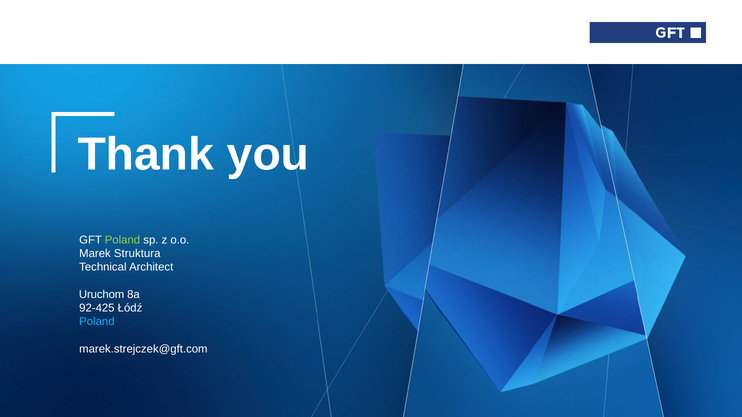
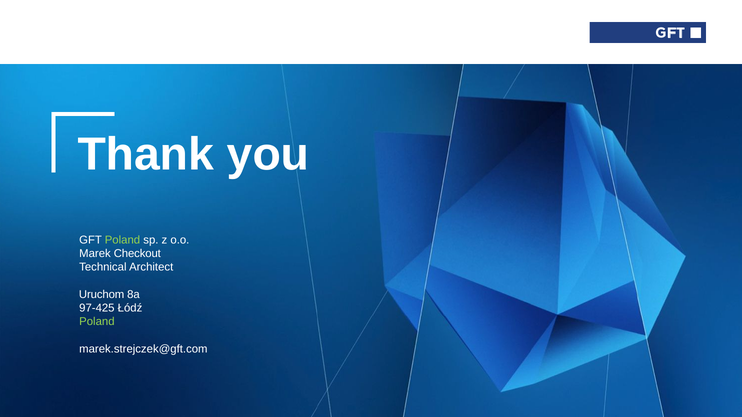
Struktura: Struktura -> Checkout (137, 254)
92-425: 92-425 -> 97-425 (97, 308)
Poland colour: light blue -> light green (97, 322)
